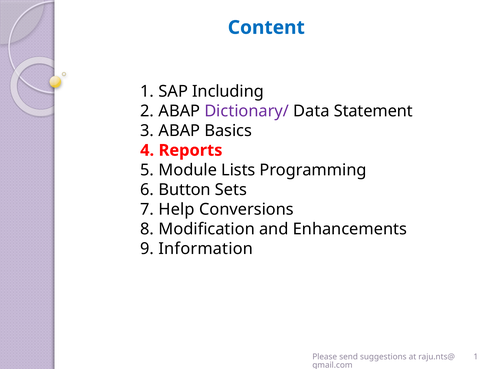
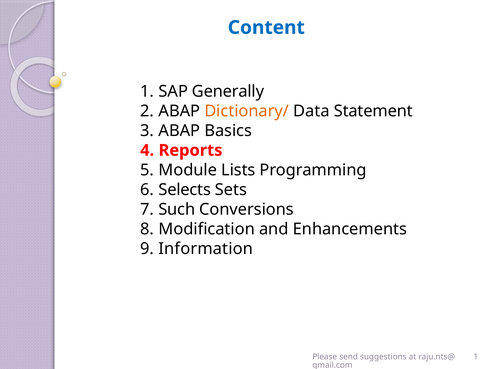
Including: Including -> Generally (228, 91)
Dictionary/ colour: purple -> orange (247, 111)
Button: Button -> Selects (185, 190)
Help: Help -> Such (177, 209)
